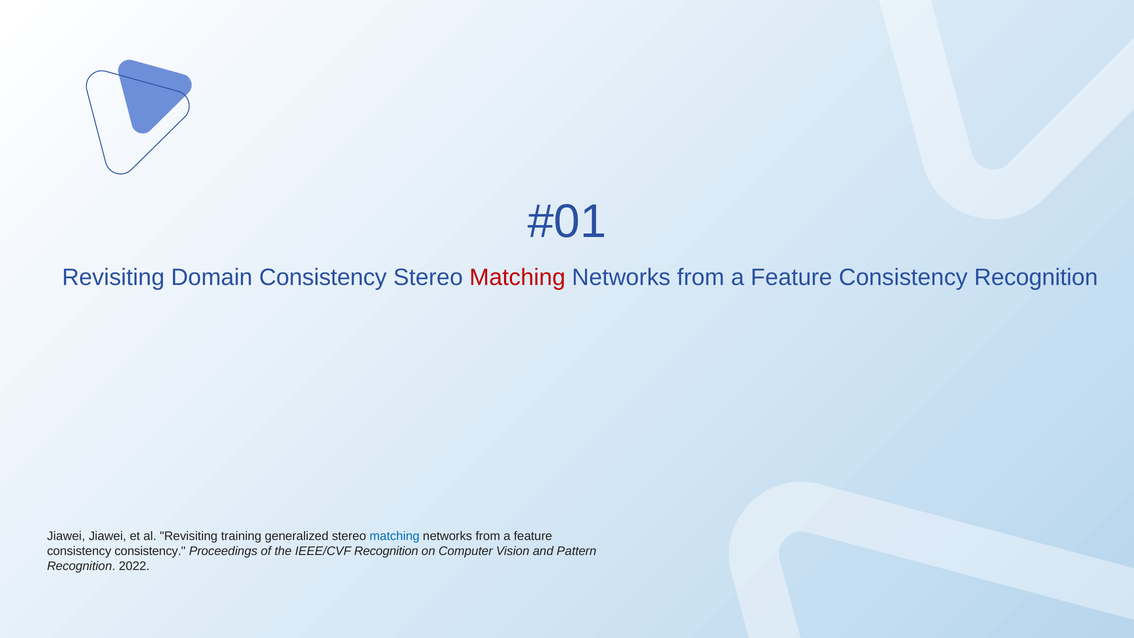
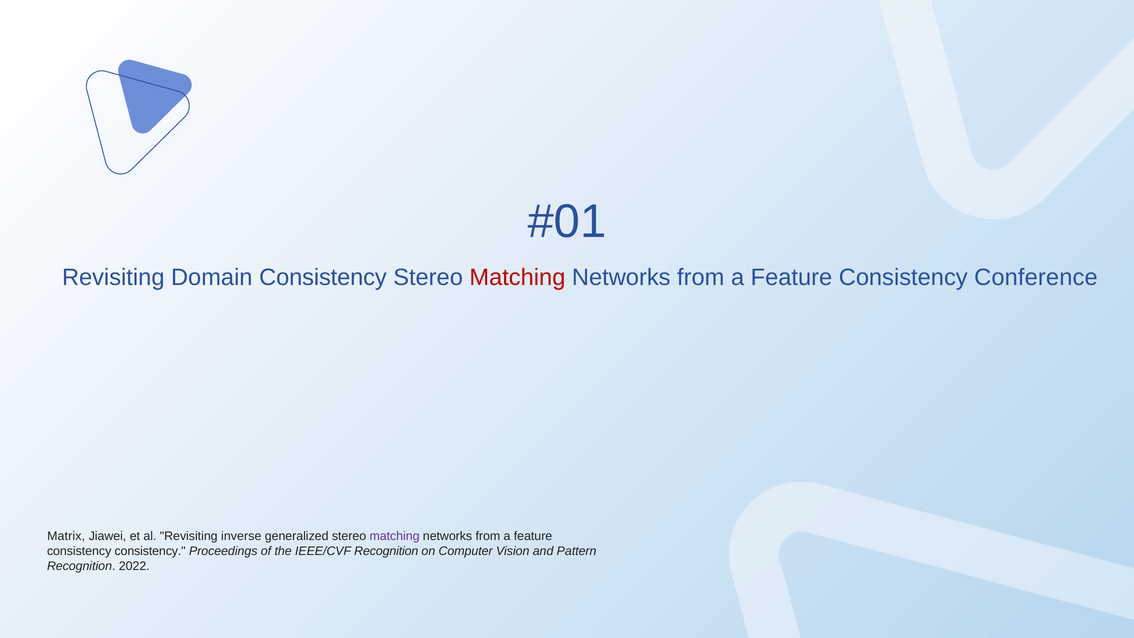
Consistency Recognition: Recognition -> Conference (1036, 277)
Jiawei: Jiawei -> Matrix (66, 536)
training: training -> inverse (241, 536)
matching colour: blue -> purple (395, 536)
